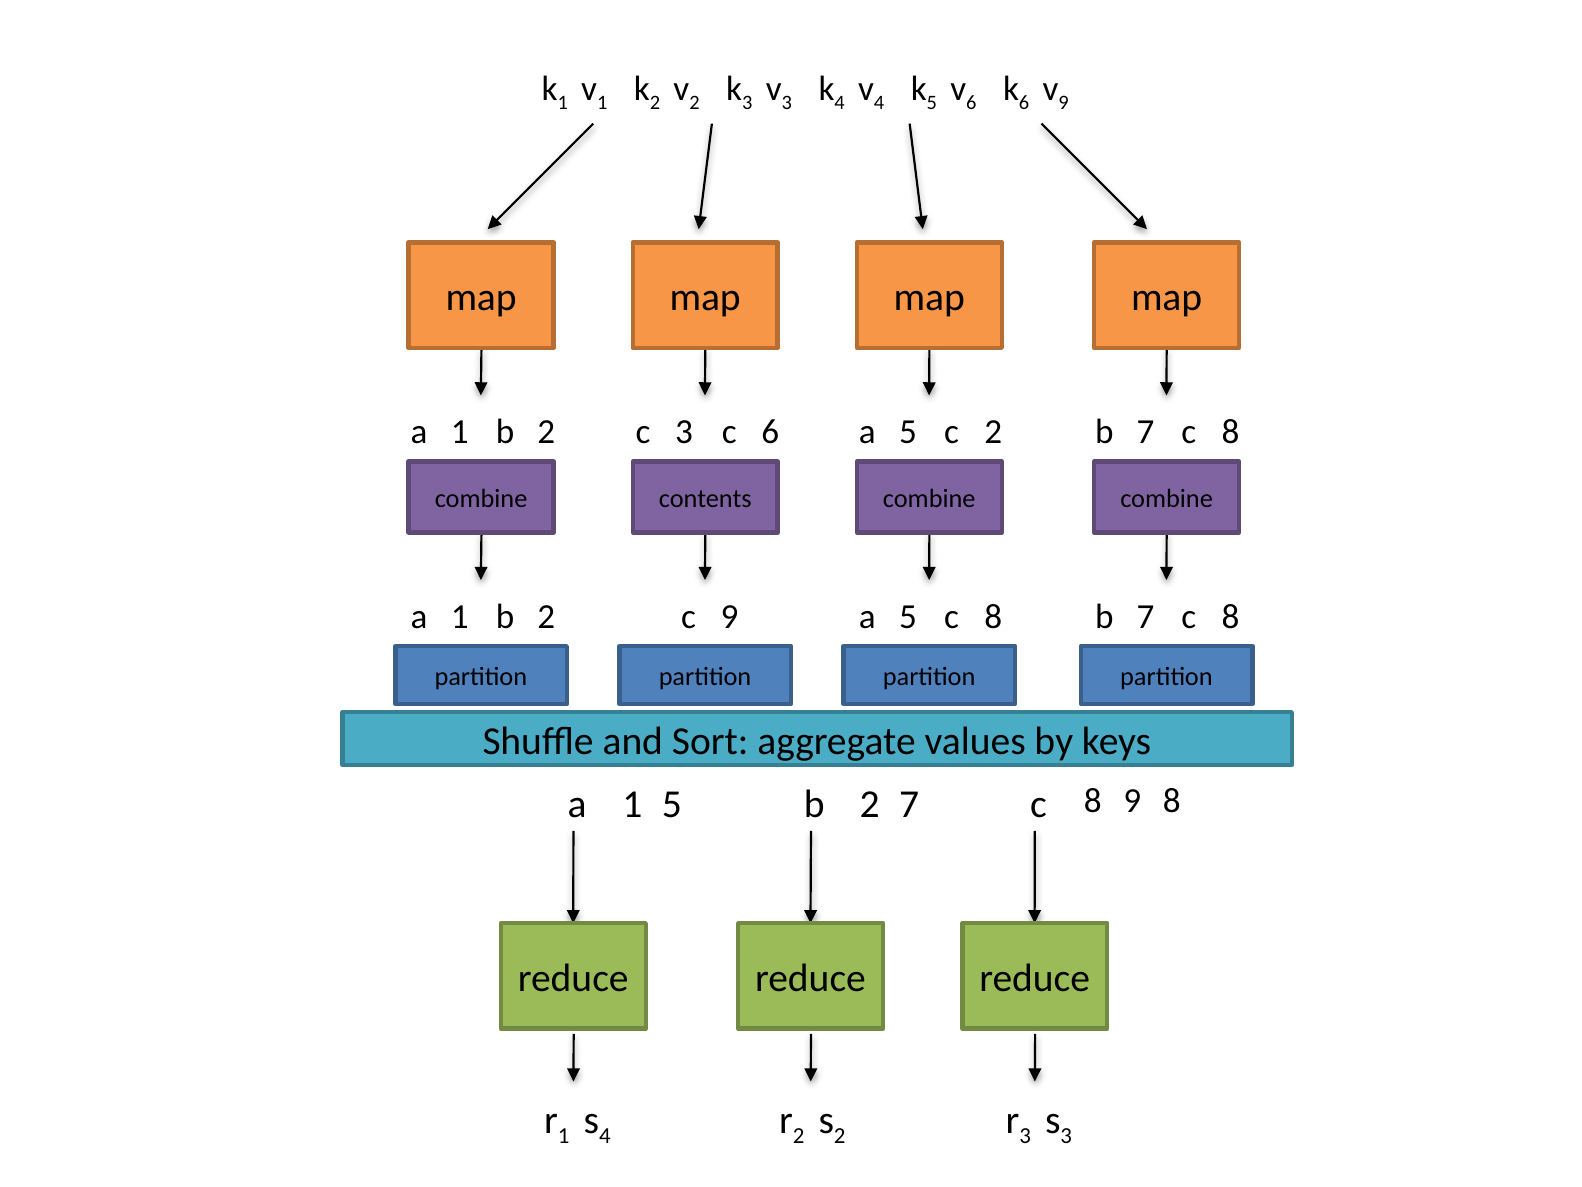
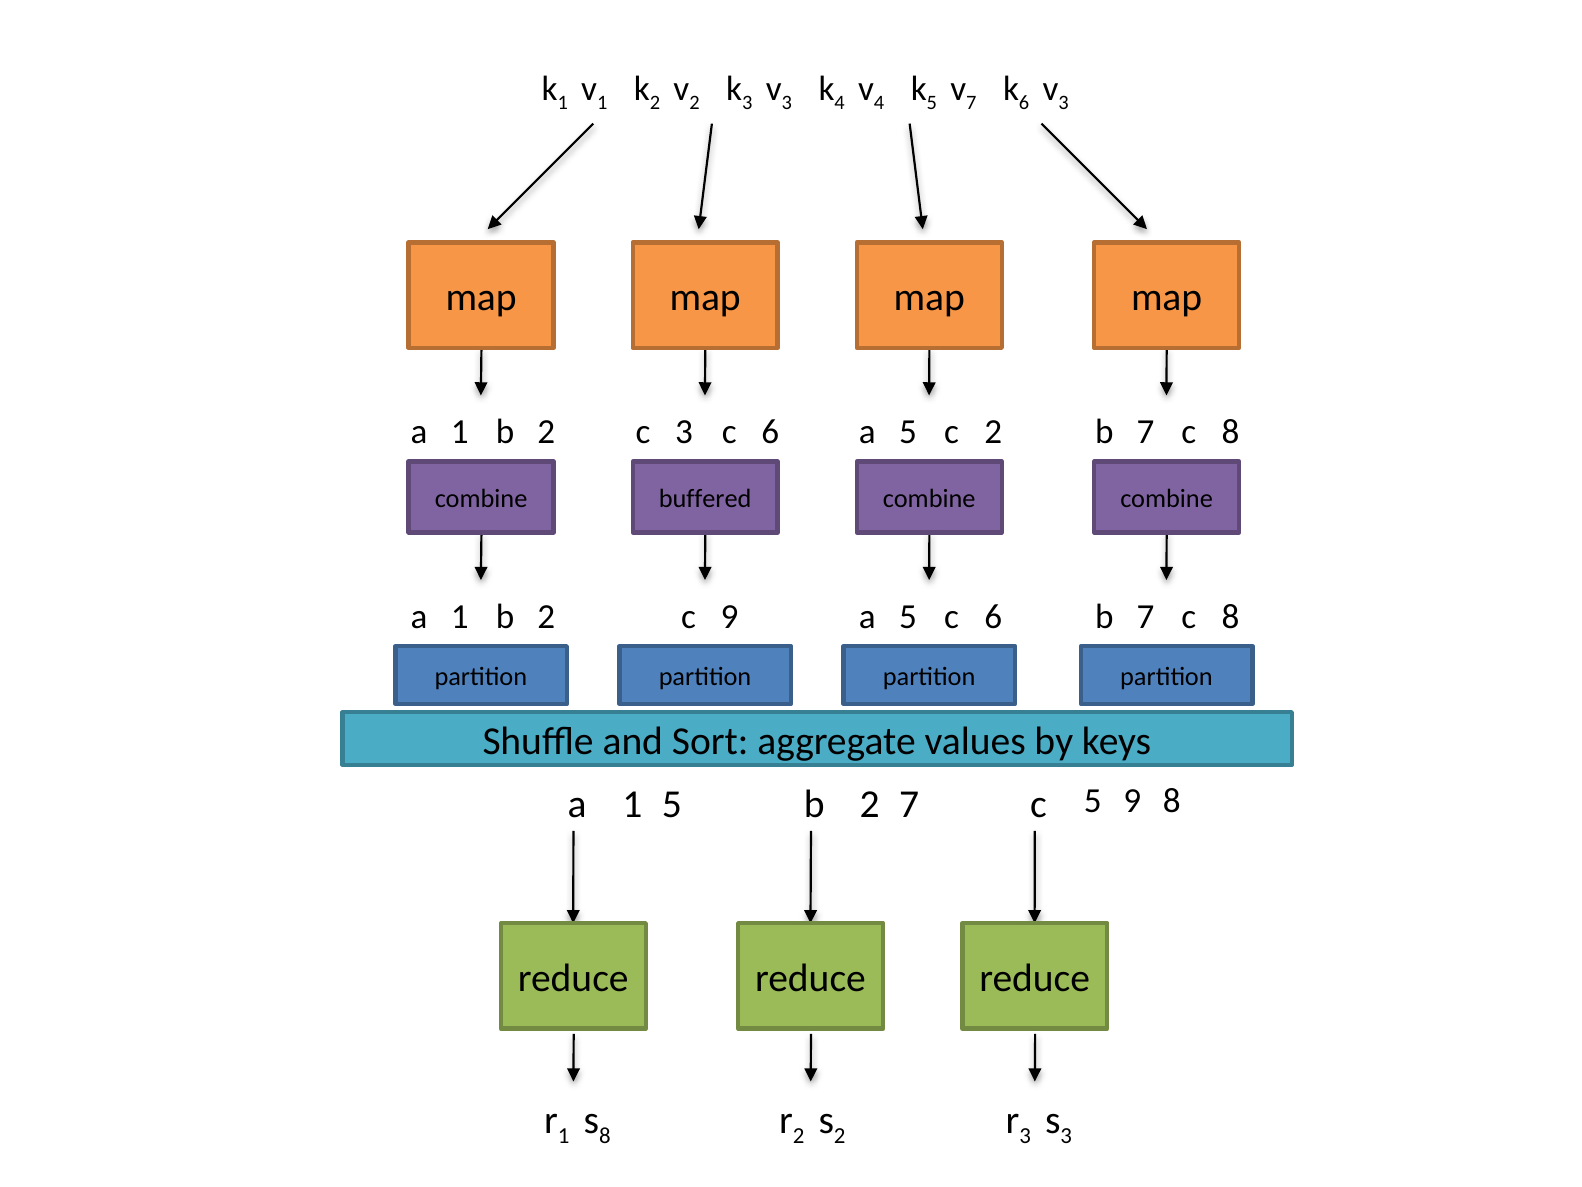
6: 6 -> 7 (971, 103)
9: 9 -> 3 (1064, 103)
contents: contents -> buffered (705, 499)
5 8: 8 -> 6 (993, 616)
8: 8 -> 5 (1093, 801)
4: 4 -> 8 (605, 1136)
